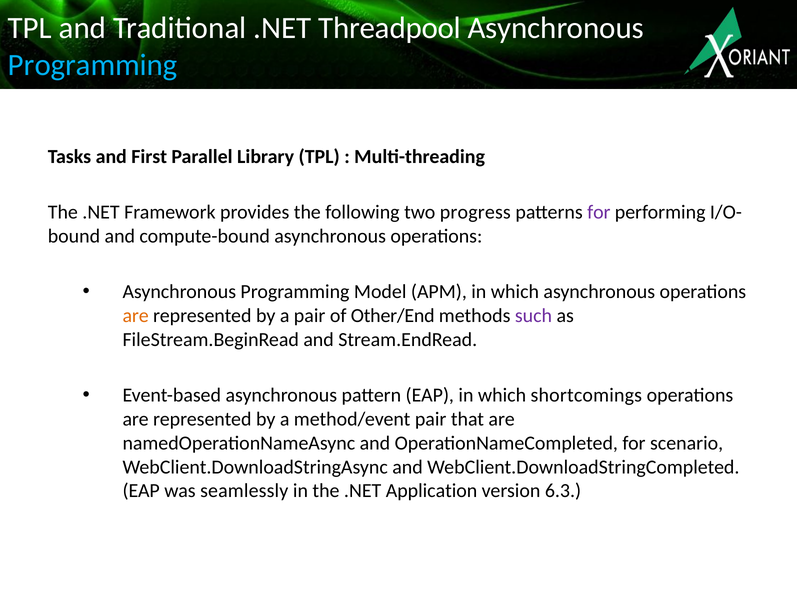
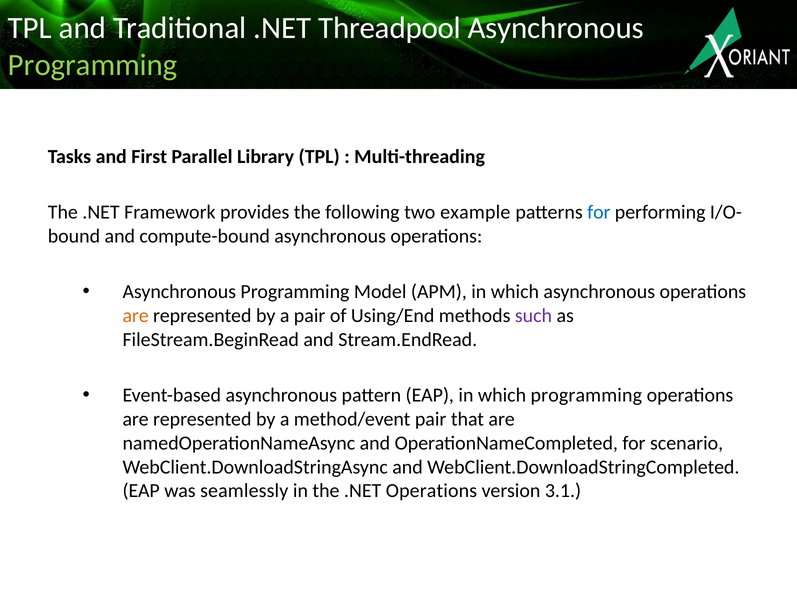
Programming colour: light blue -> light green (93, 65)
progress: progress -> example (475, 213)
for colour: purple -> blue (599, 213)
Other/End: Other/End -> Using/End (393, 316)
which shortcomings: shortcomings -> programming (586, 396)
.NET Application: Application -> Operations (431, 492)
6.3: 6.3 -> 3.1 (563, 492)
